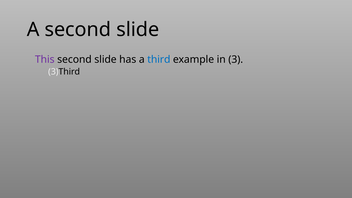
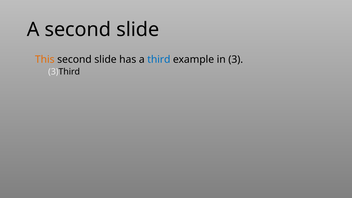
This colour: purple -> orange (45, 60)
